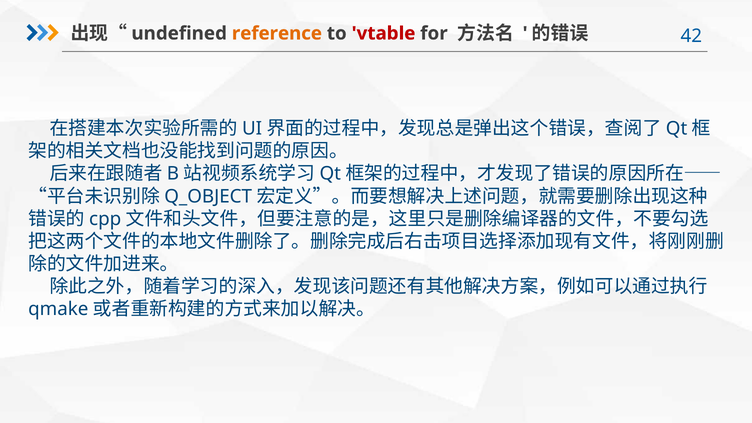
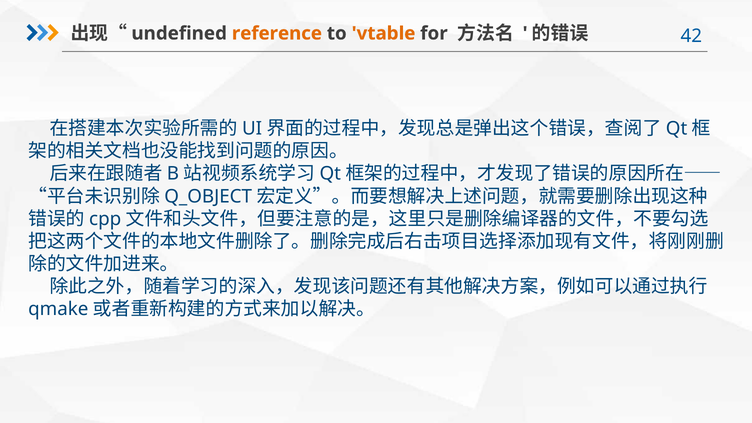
vtable colour: red -> orange (384, 33)
